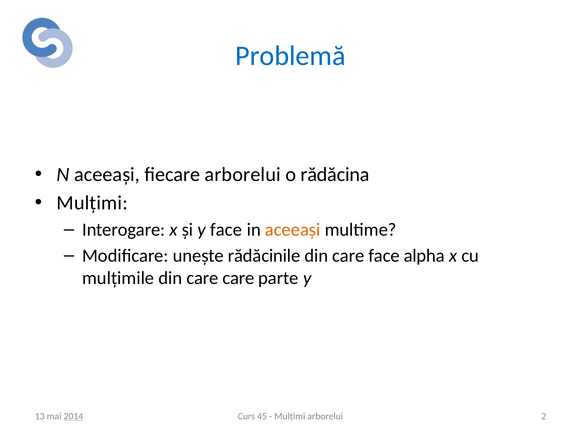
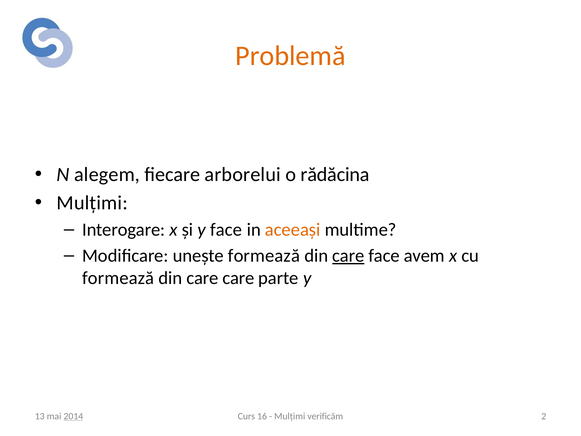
Problemă colour: blue -> orange (290, 56)
N aceeași: aceeași -> alegem (107, 175)
unește rădăcinile: rădăcinile -> formează (264, 256)
care underline: none -> present (348, 256)
alpha: alpha -> avem (424, 256)
mulțimile: mulțimile -> formează (118, 278)
45: 45 -> 16 (262, 416)
Mulțimi arborelui: arborelui -> verificăm (325, 416)
